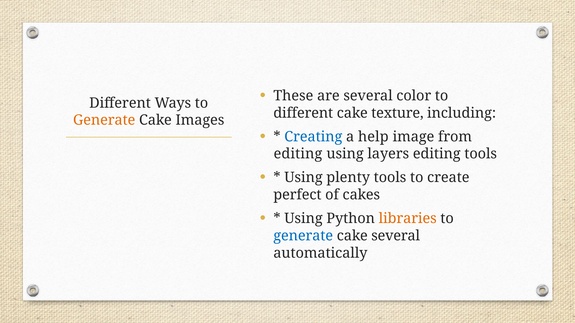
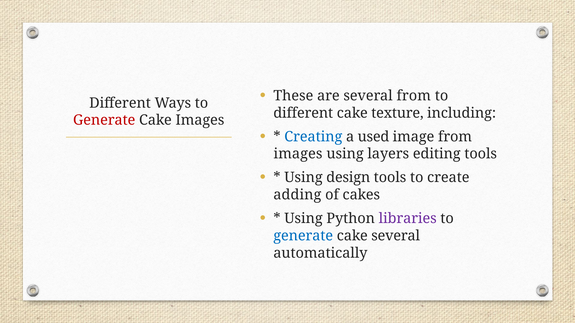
several color: color -> from (414, 96)
Generate colour: orange -> red (104, 120)
help: help -> used (373, 137)
editing: editing -> images (298, 154)
plenty: plenty -> design (348, 178)
perfect: perfect -> adding (297, 195)
libraries colour: orange -> purple (408, 219)
